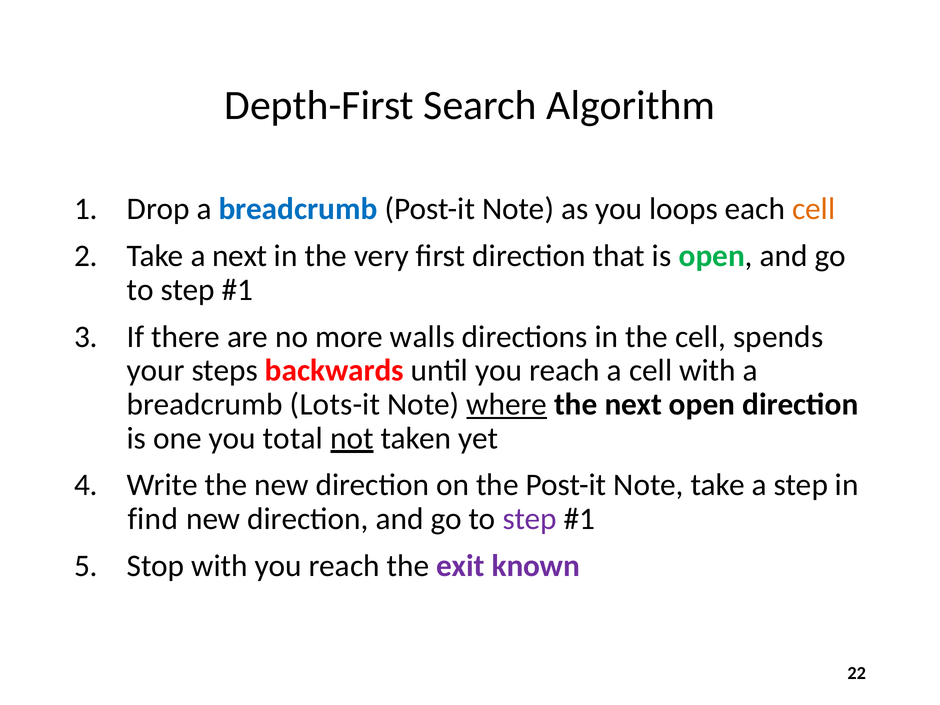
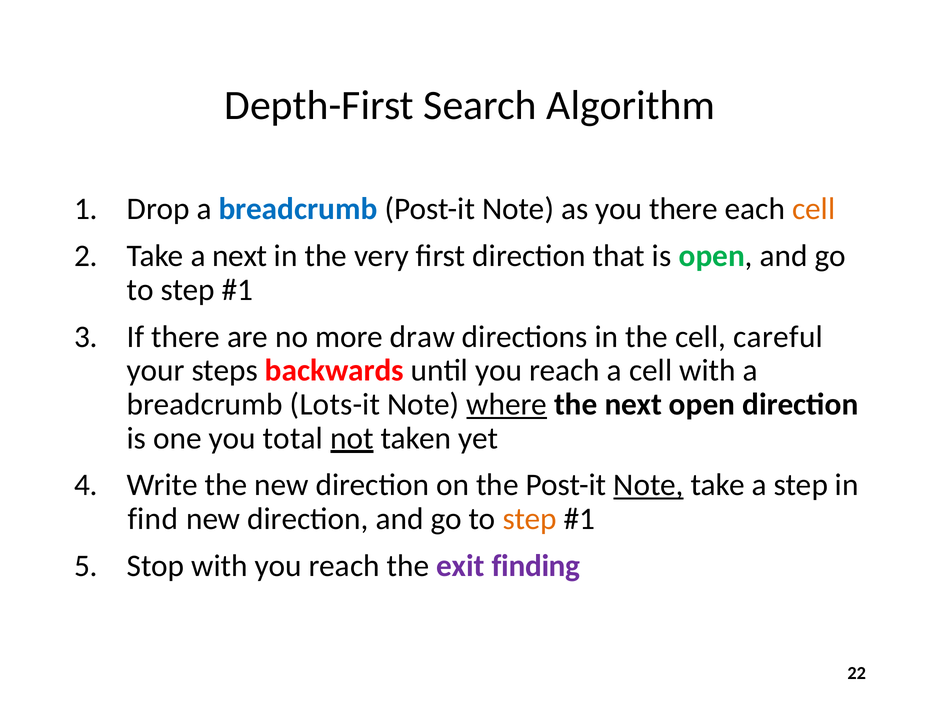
you loops: loops -> there (684, 209)
walls: walls -> draw (422, 337)
spends: spends -> careful (778, 337)
Note underline: none -> present (649, 485)
step colour: purple -> orange (530, 519)
known: known -> finding (536, 566)
